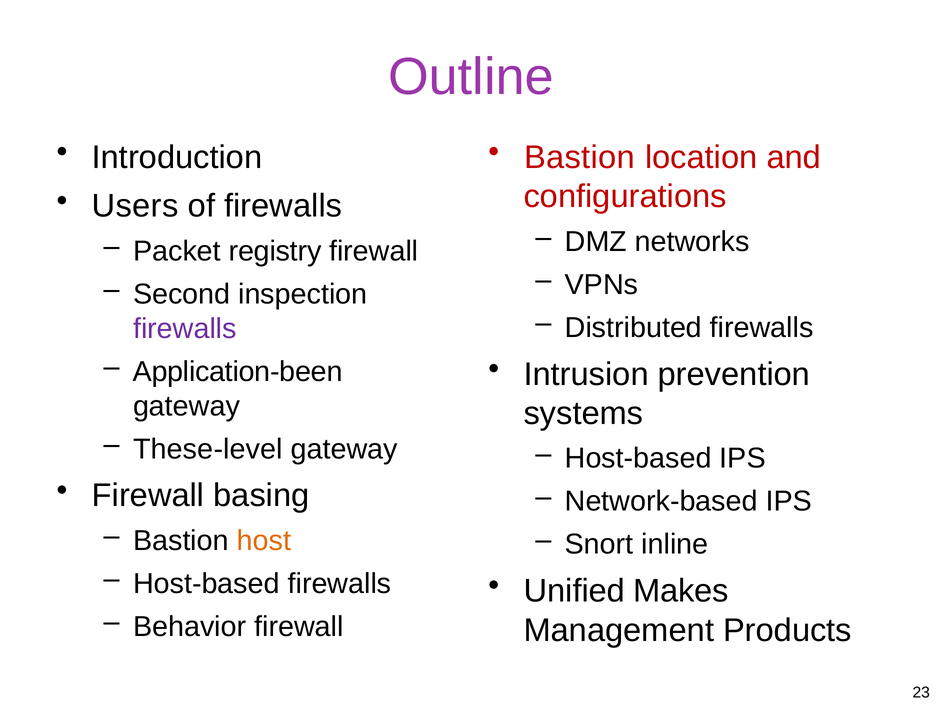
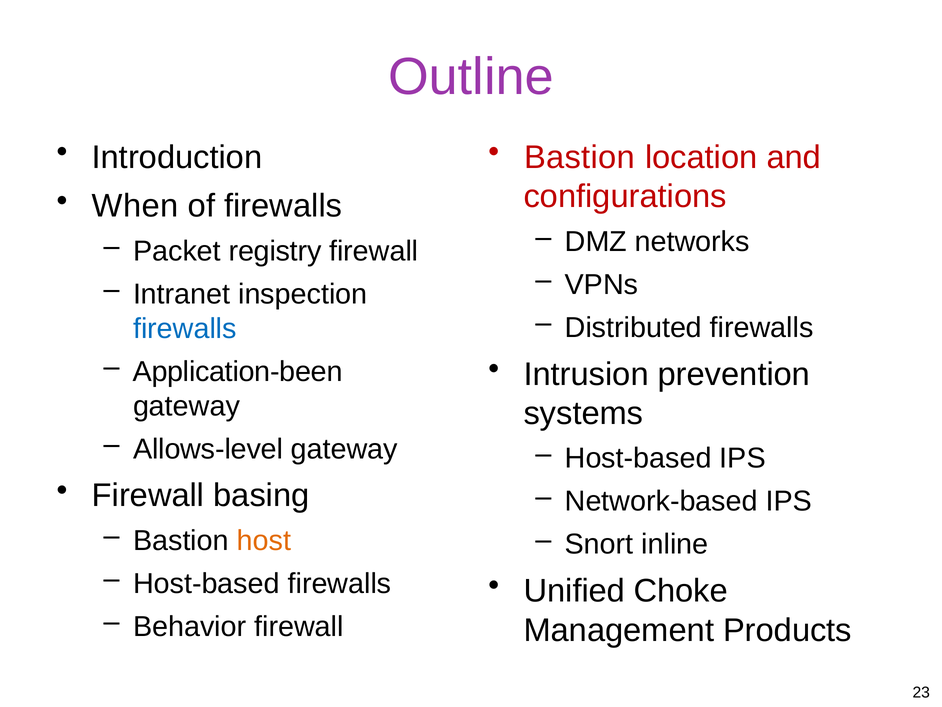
Users: Users -> When (135, 206)
Second: Second -> Intranet (182, 294)
firewalls colour: purple -> blue (185, 328)
These-level: These-level -> Allows-level (208, 449)
Makes: Makes -> Choke (681, 591)
